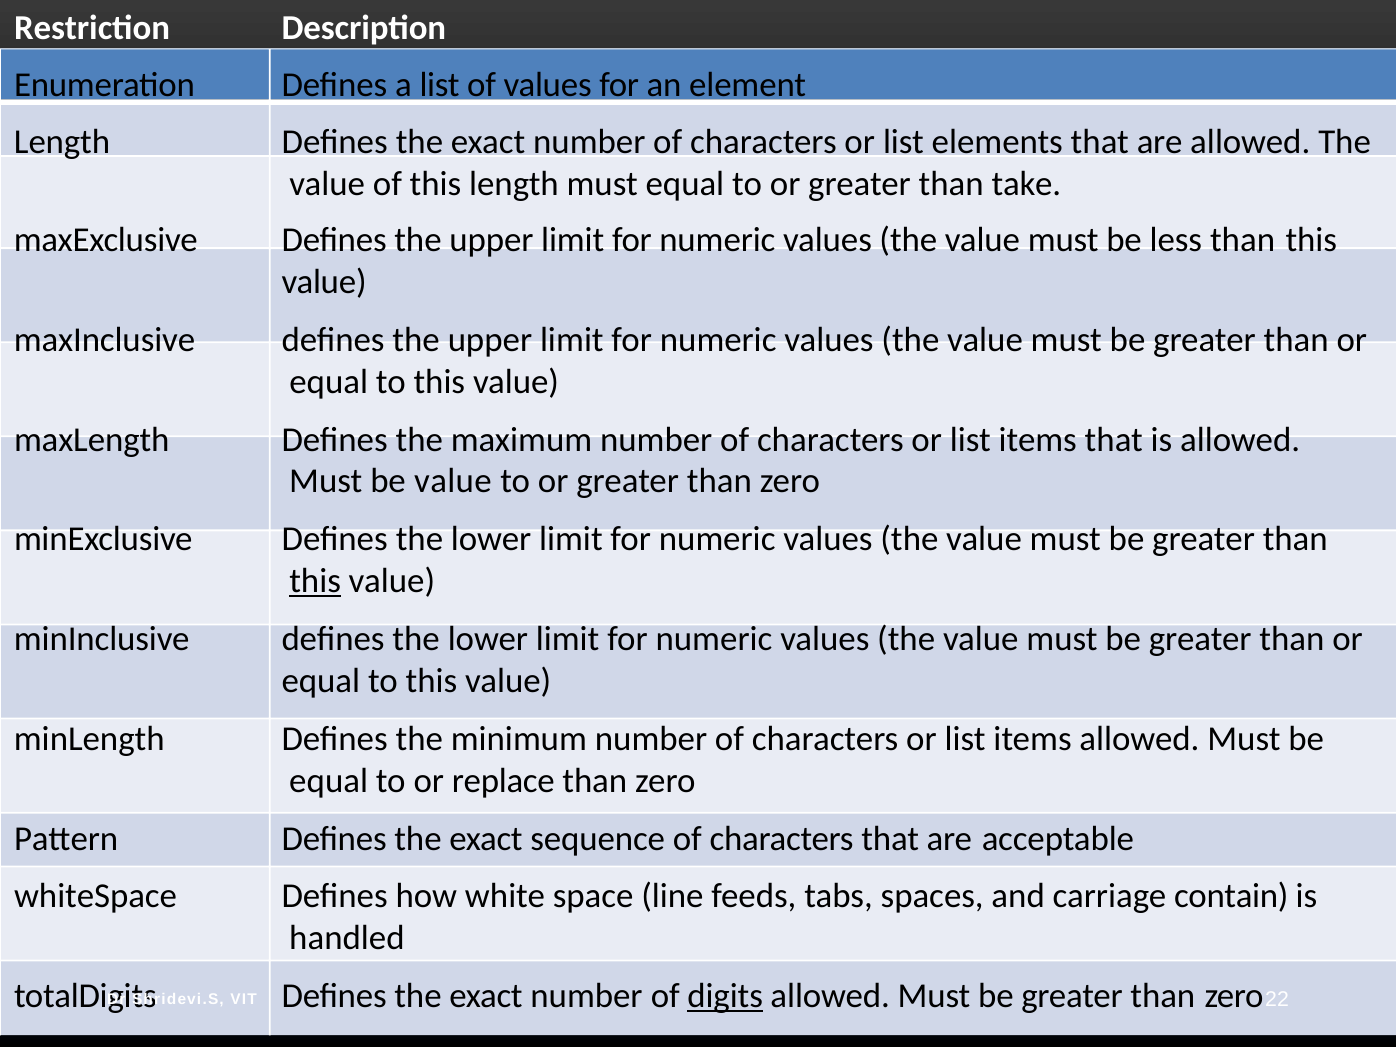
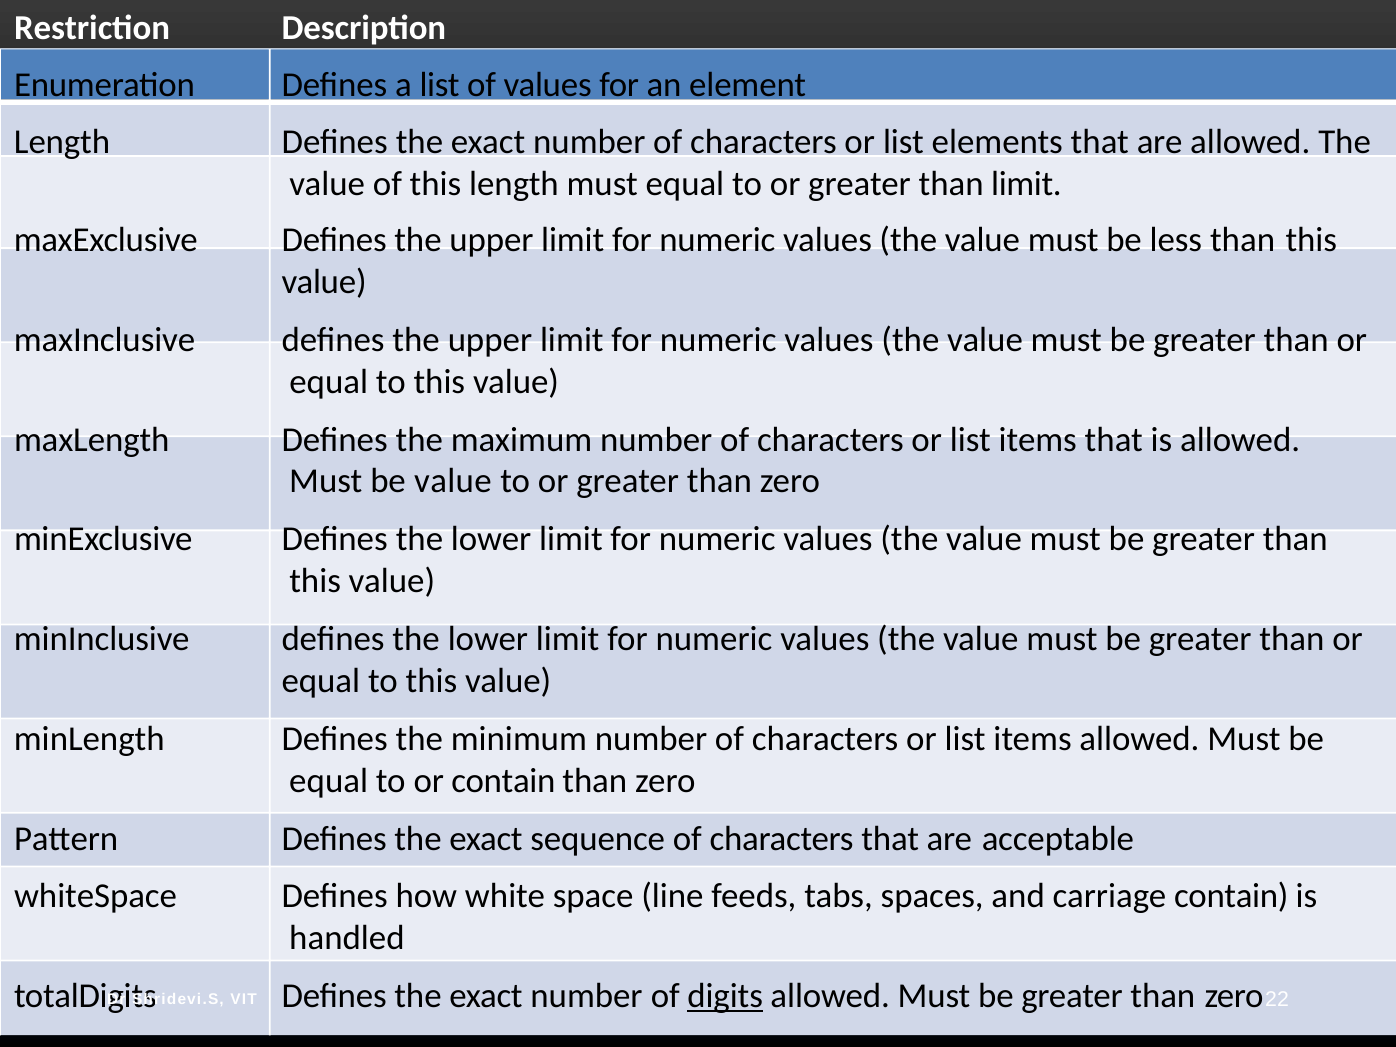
than take: take -> limit (1026, 184)
this underline: present -> none (315, 581)
or replace: replace -> contain (503, 781)
